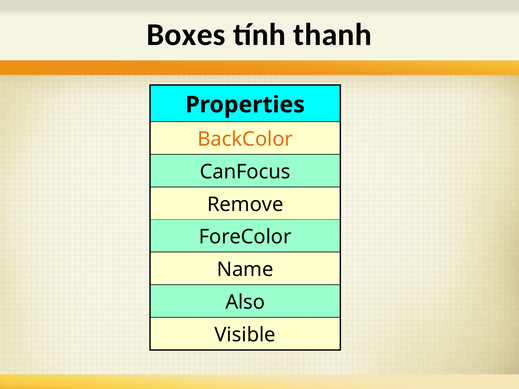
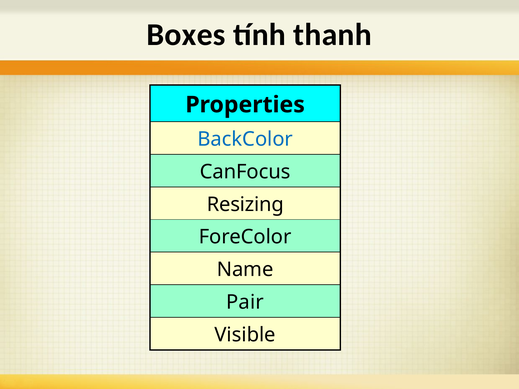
BackColor colour: orange -> blue (245, 139)
Remove: Remove -> Resizing (245, 204)
Also: Also -> Pair (245, 302)
